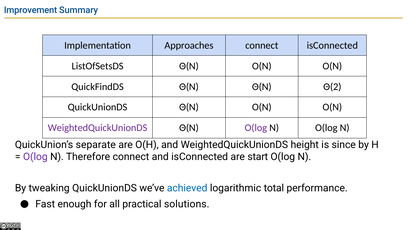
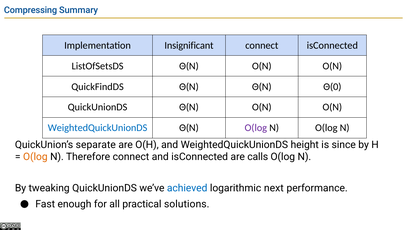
Improvement: Improvement -> Compressing (31, 10)
Approaches: Approaches -> Insignificant (189, 45)
Θ(2: Θ(2 -> Θ(0 (332, 87)
WeightedQuickUnionDS colour: purple -> blue (98, 128)
O(log colour: purple -> orange (35, 157)
start: start -> calls (258, 157)
total: total -> next (274, 188)
